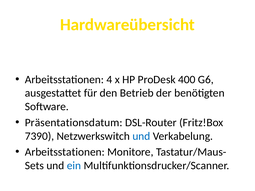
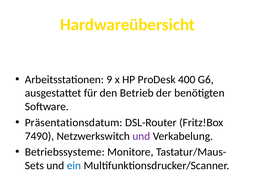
4: 4 -> 9 (109, 80)
7390: 7390 -> 7490 (39, 136)
und colour: blue -> purple (141, 136)
Arbeitsstationen: Arbeitsstationen -> Betriebssysteme (65, 152)
